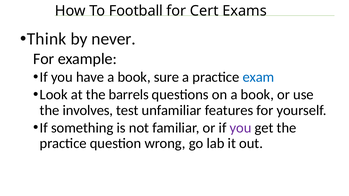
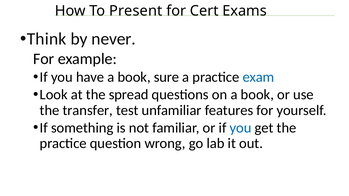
Football: Football -> Present (136, 11)
barrels: barrels -> spread (129, 95)
involves: involves -> transfer (88, 110)
you colour: purple -> blue (241, 128)
